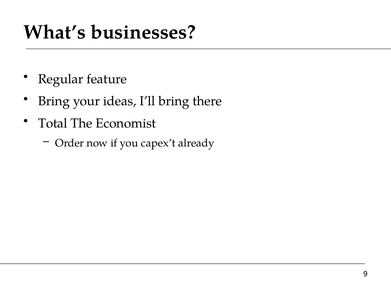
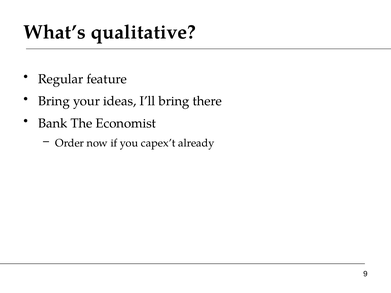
businesses: businesses -> qualitative (143, 32)
Total: Total -> Bank (53, 123)
